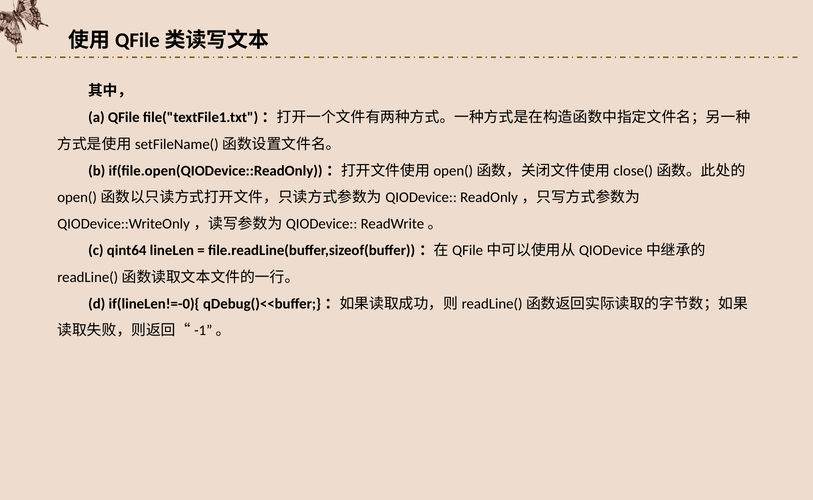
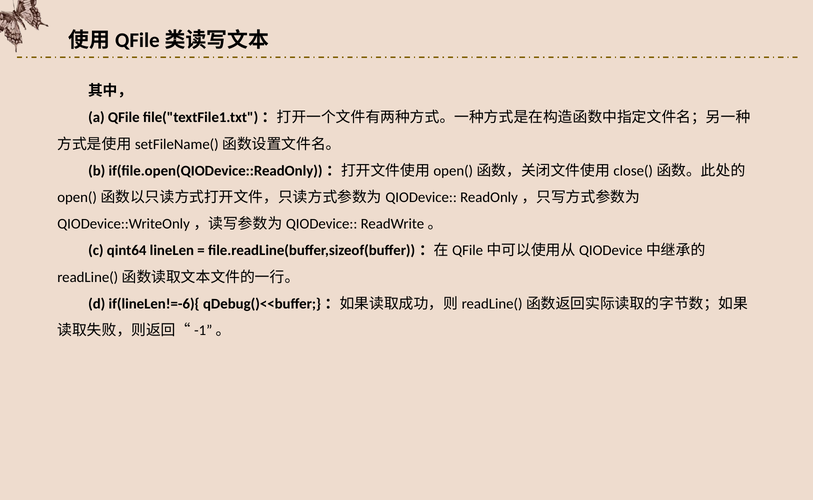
if(lineLen!=-0){: if(lineLen!=-0){ -> if(lineLen!=-6){ (154, 304)
